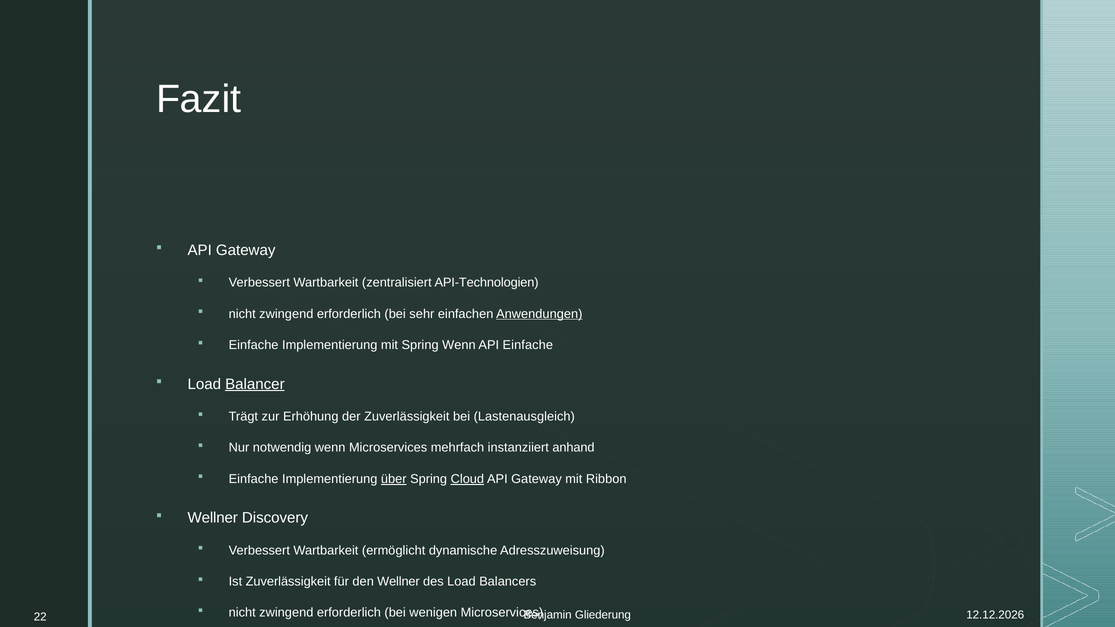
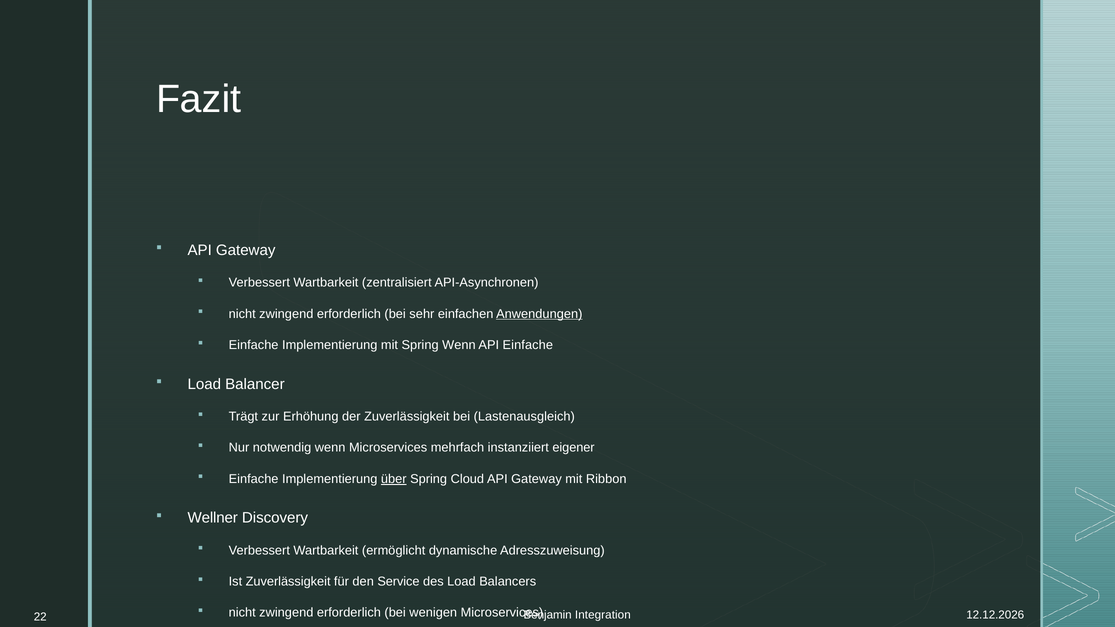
API-Technologien: API-Technologien -> API-Asynchronen (487, 283)
Balancer underline: present -> none (255, 384)
anhand: anhand -> eigener (574, 448)
Cloud underline: present -> none (467, 479)
den Wellner: Wellner -> Service (398, 582)
Gliederung: Gliederung -> Integration (603, 615)
